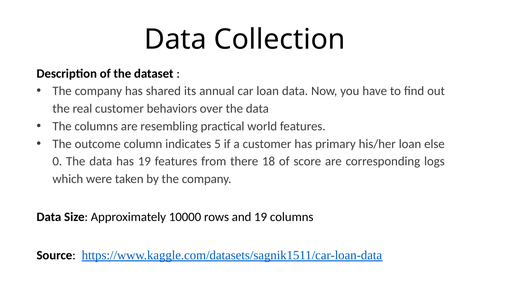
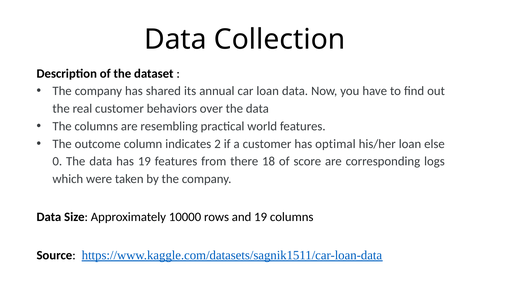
5: 5 -> 2 (218, 144)
primary: primary -> optimal (335, 144)
